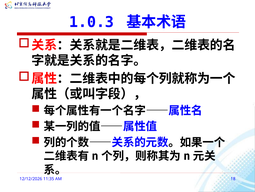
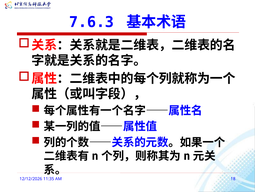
1.0.3: 1.0.3 -> 7.6.3 (92, 22)
